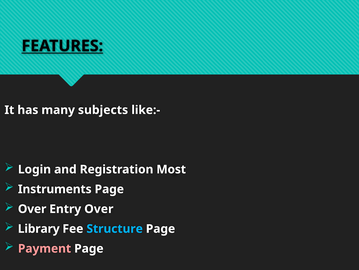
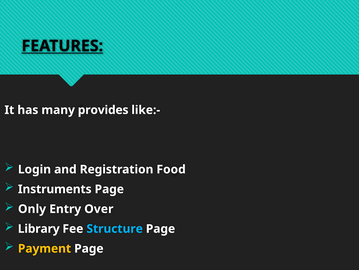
subjects: subjects -> provides (103, 110)
Most: Most -> Food (171, 169)
Over: Over -> Only (32, 208)
Payment colour: pink -> yellow (45, 248)
